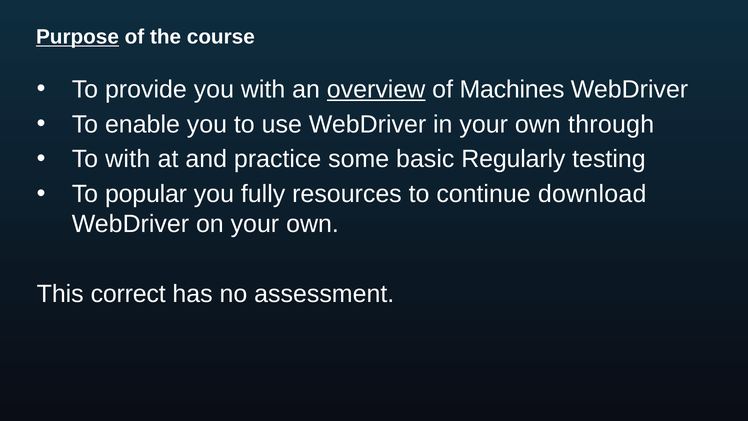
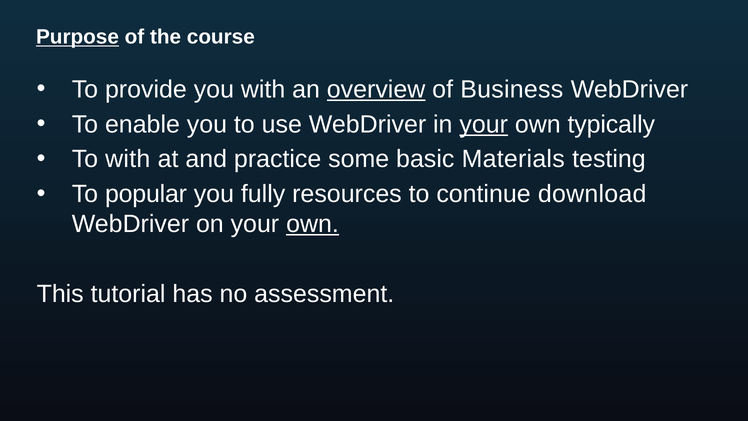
Machines: Machines -> Business (512, 89)
your underline: none -> present (484, 124)
through: through -> typically (611, 124)
Regularly: Regularly -> Materials (513, 159)
own underline: none -> present (312, 224)
correct: correct -> tutorial (128, 294)
